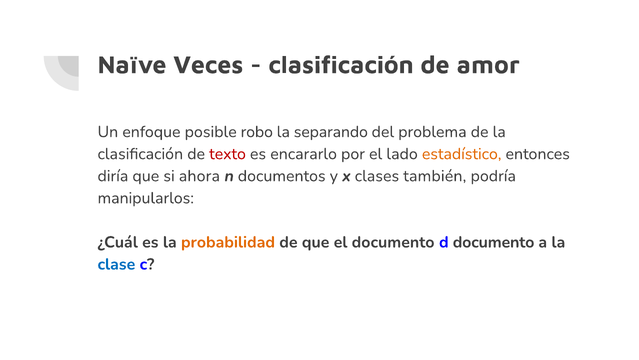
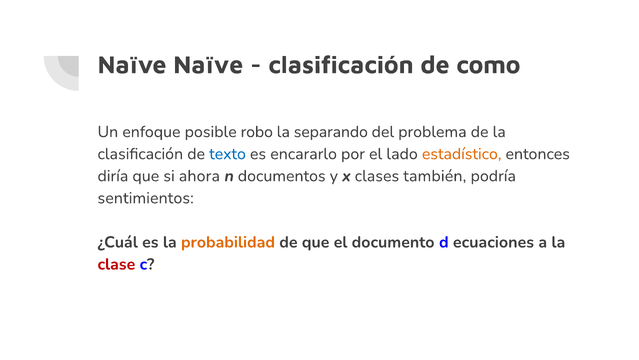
Naïve Veces: Veces -> Naïve (208, 65)
amor: amor -> como (488, 65)
texto colour: red -> blue (228, 154)
manipularlos: manipularlos -> sentimientos (146, 198)
d documento: documento -> ecuaciones (493, 242)
clase colour: blue -> red (116, 264)
